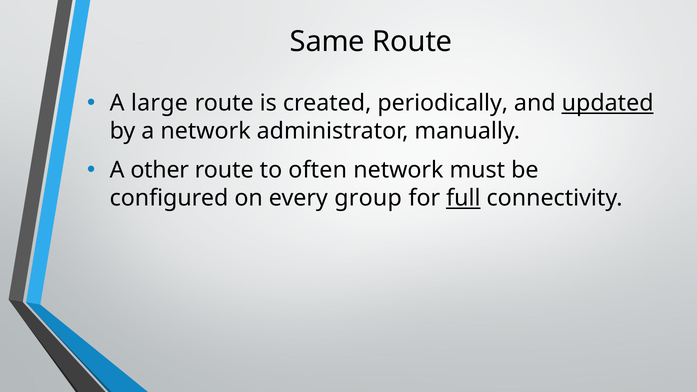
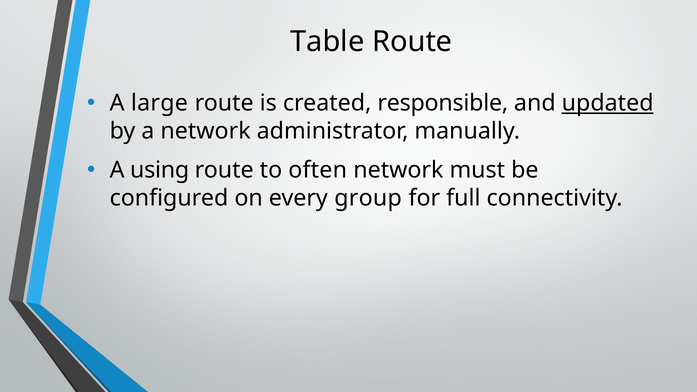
Same: Same -> Table (327, 42)
periodically: periodically -> responsible (443, 103)
other: other -> using (160, 170)
full underline: present -> none (463, 198)
